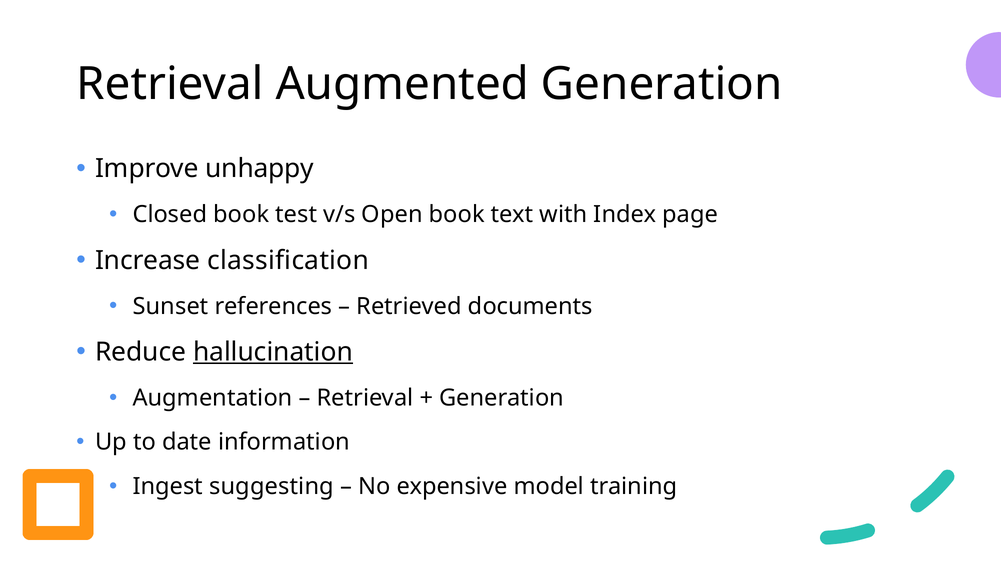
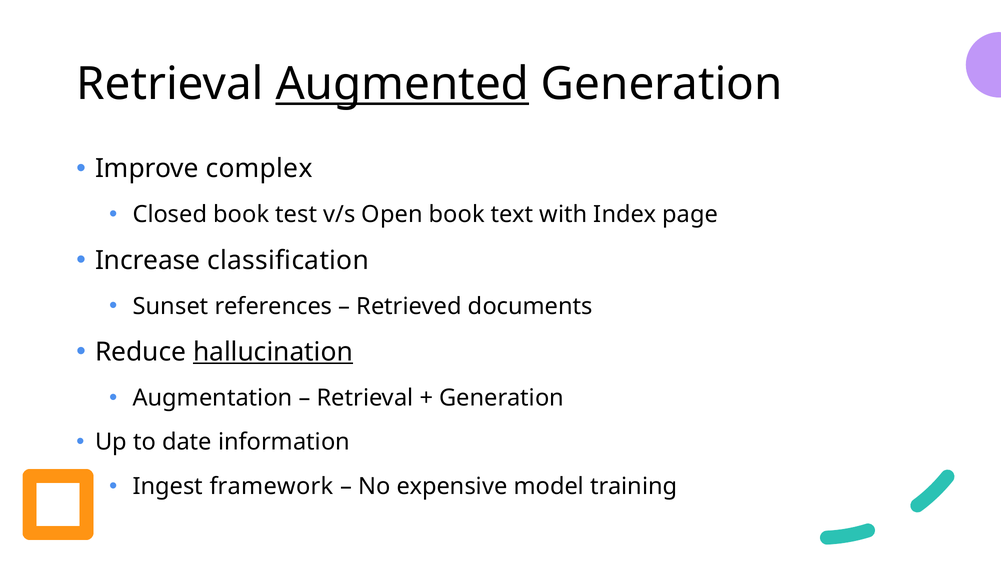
Augmented underline: none -> present (402, 84)
unhappy: unhappy -> complex (259, 169)
suggesting: suggesting -> framework (271, 487)
